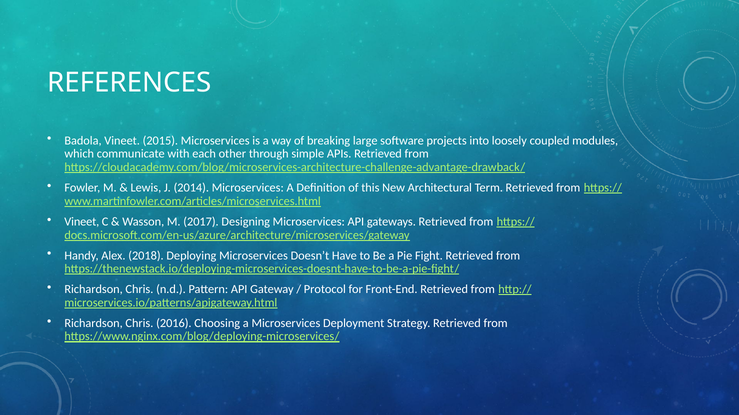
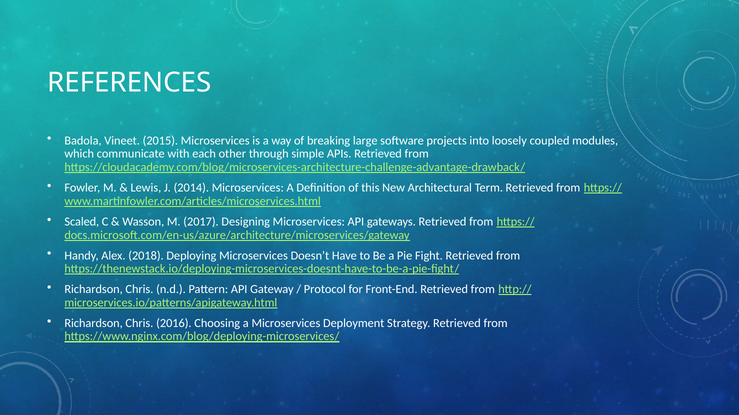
Vineet: Vineet -> Scaled (82, 222)
